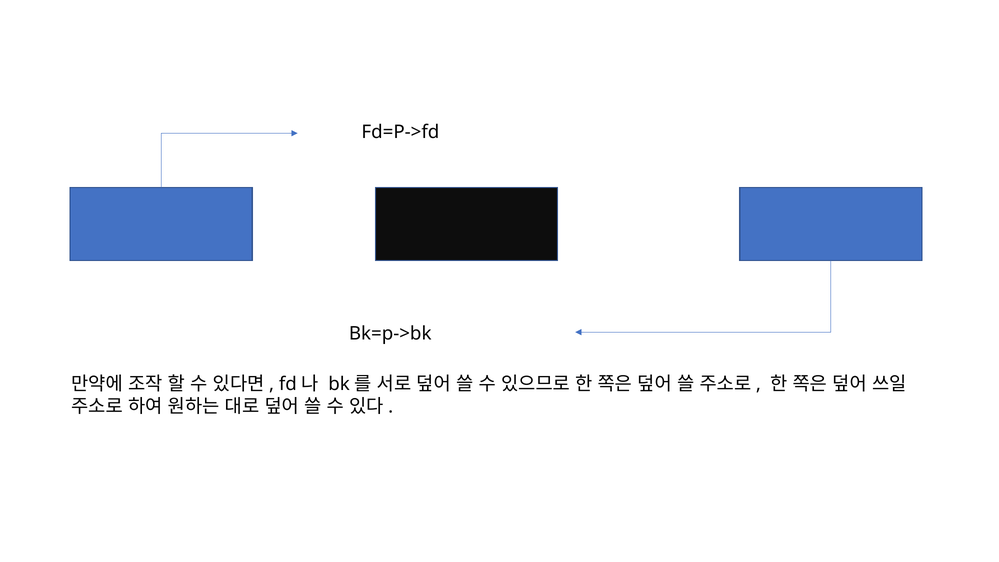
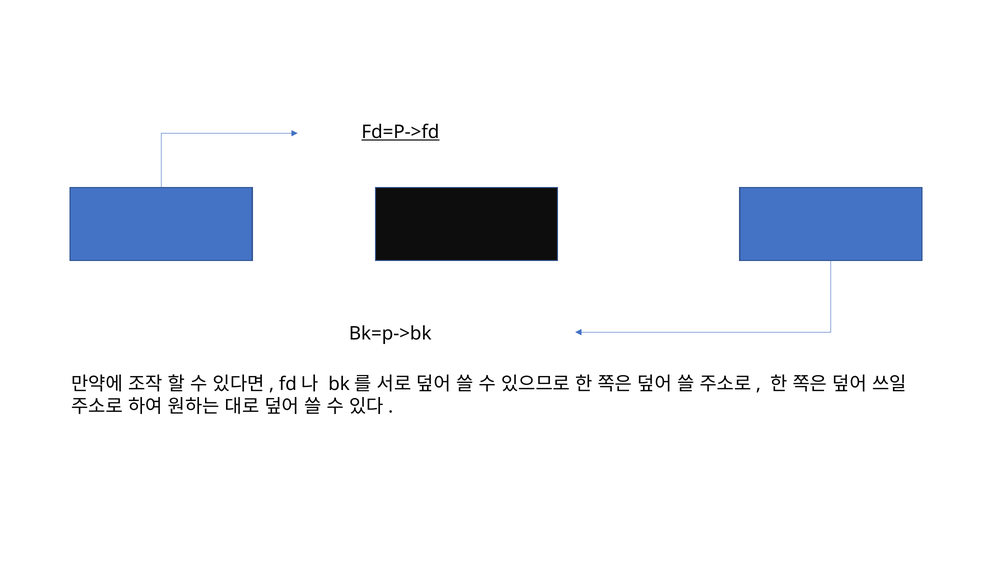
Fd=P->fd underline: none -> present (400, 132)
